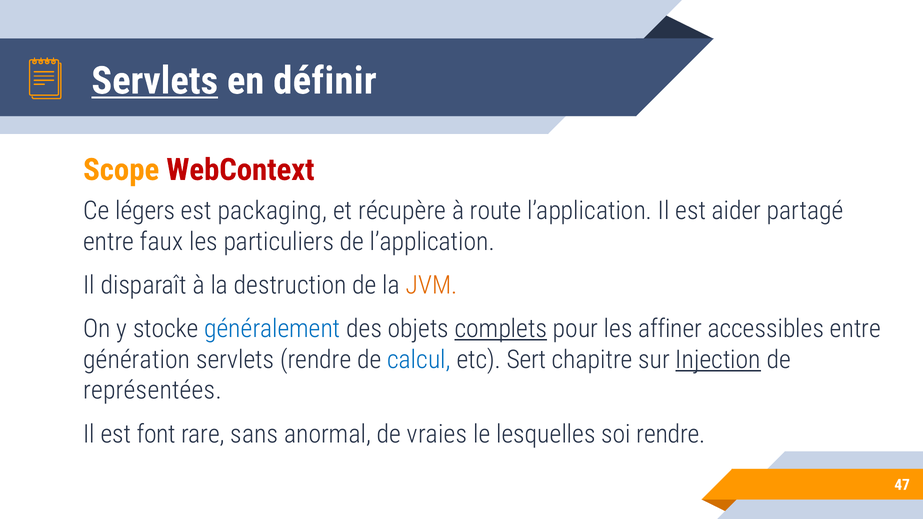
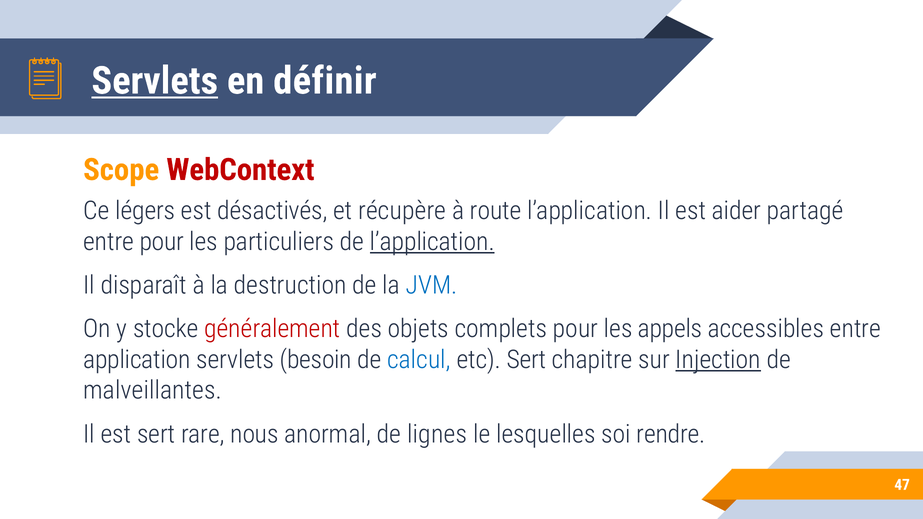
packaging: packaging -> désactivés (272, 211)
entre faux: faux -> pour (162, 242)
l’application underline: none -> present (432, 242)
JVM colour: orange -> blue (432, 285)
généralement colour: blue -> red (272, 329)
complets underline: present -> none (501, 329)
affiner: affiner -> appels (670, 329)
génération: génération -> application (137, 360)
servlets rendre: rendre -> besoin (316, 360)
représentées: représentées -> malveillantes (153, 391)
est font: font -> sert (156, 434)
sans: sans -> nous (255, 434)
vraies: vraies -> lignes (437, 434)
